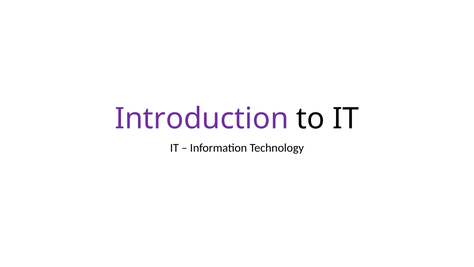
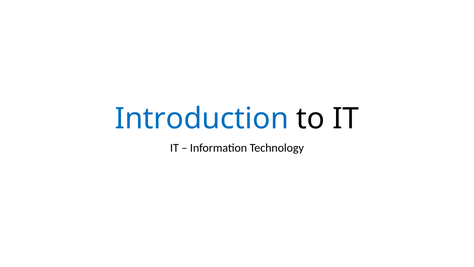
Introduction colour: purple -> blue (202, 118)
